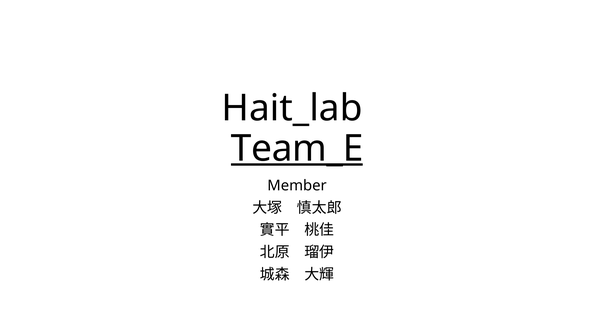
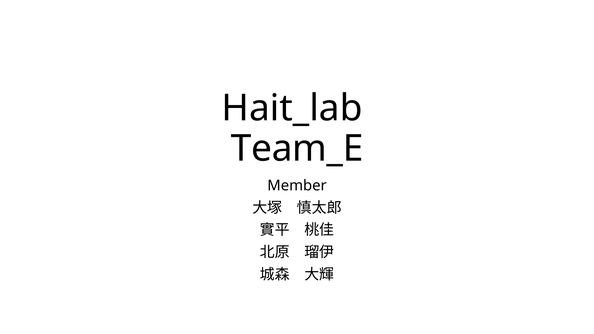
Team_E underline: present -> none (297, 148)
